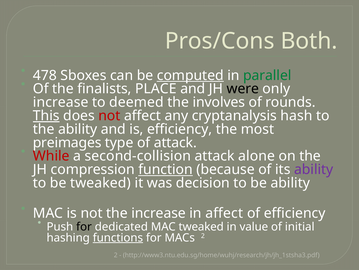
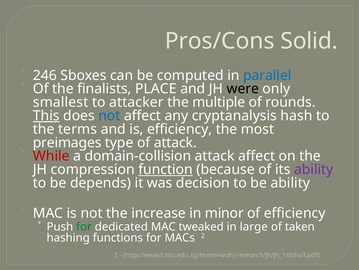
Both: Both -> Solid (309, 41)
478: 478 -> 246 (45, 75)
computed underline: present -> none (190, 75)
parallel colour: green -> blue (267, 75)
increase: increase -> smallest (61, 102)
deemed: deemed -> attacker (136, 102)
involves: involves -> multiple (219, 102)
not colour: red -> blue (109, 115)
the ability: ability -> terms (78, 129)
second-collision: second-collision -> domain-collision (138, 156)
attack alone: alone -> affect (257, 156)
be tweaked: tweaked -> depends (101, 183)
in affect: affect -> minor (224, 213)
for colour: black -> green (84, 226)
value: value -> large (254, 226)
initial: initial -> taken (300, 226)
functions underline: present -> none (118, 237)
